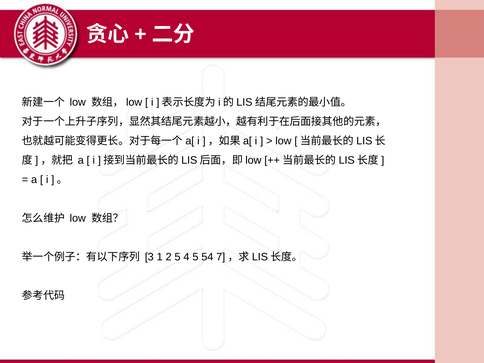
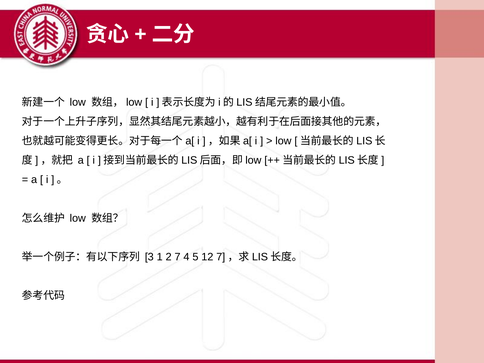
2 5: 5 -> 7 (178, 257)
54: 54 -> 12 (207, 257)
